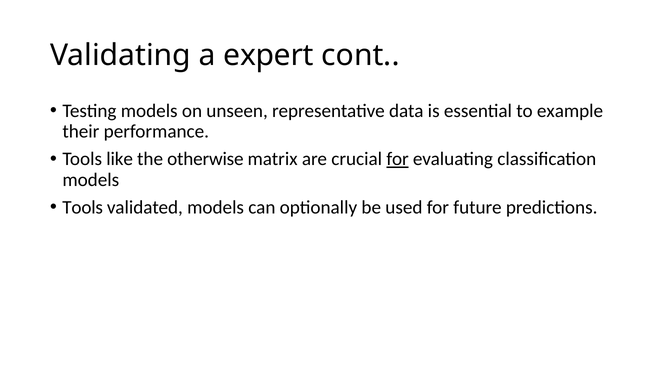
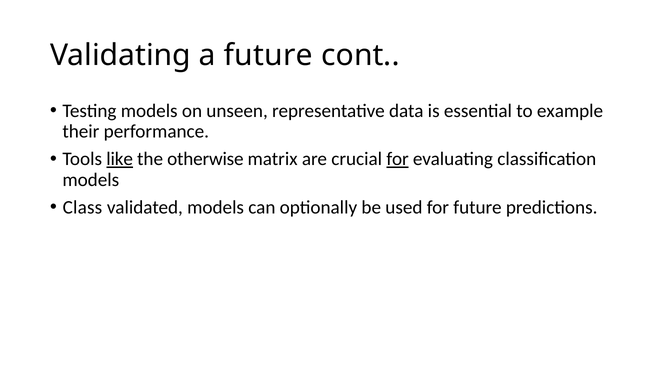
a expert: expert -> future (268, 55)
like underline: none -> present (120, 159)
Tools: Tools -> Class (82, 208)
